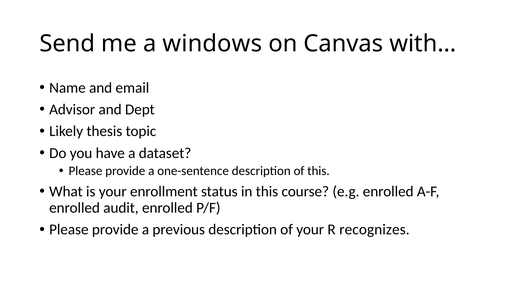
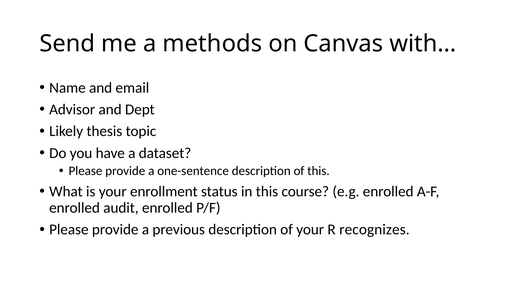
windows: windows -> methods (212, 44)
